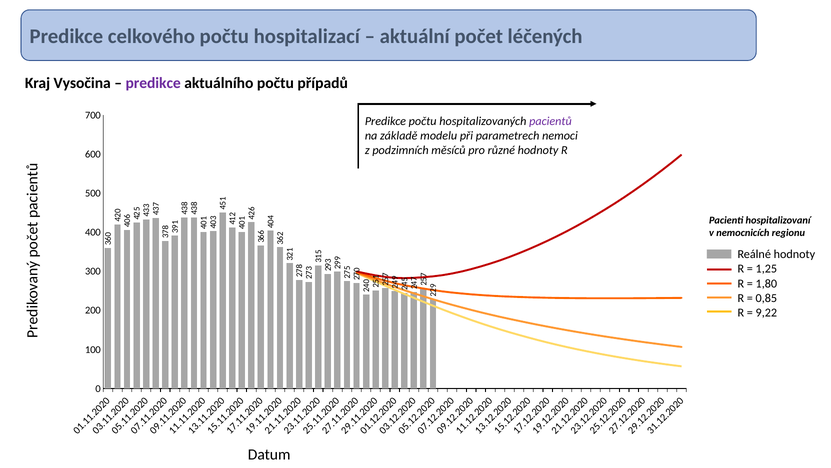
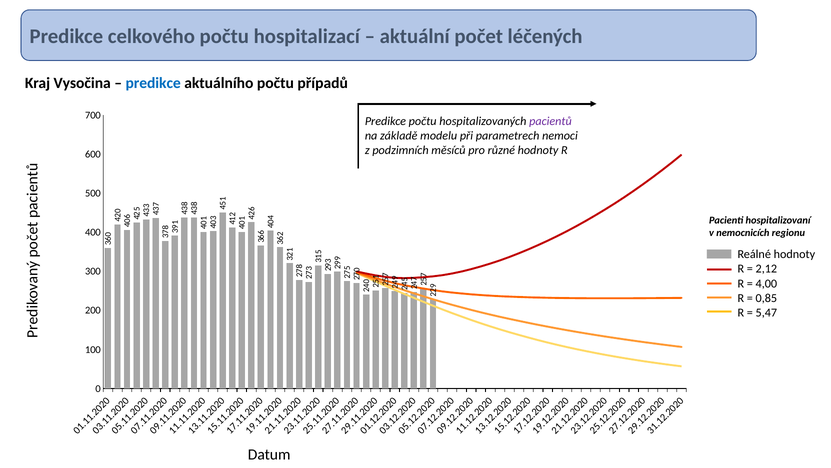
predikce colour: purple -> blue (153, 83)
1,25: 1,25 -> 2,12 (766, 269)
1,80: 1,80 -> 4,00 (766, 283)
9,22: 9,22 -> 5,47 (766, 312)
